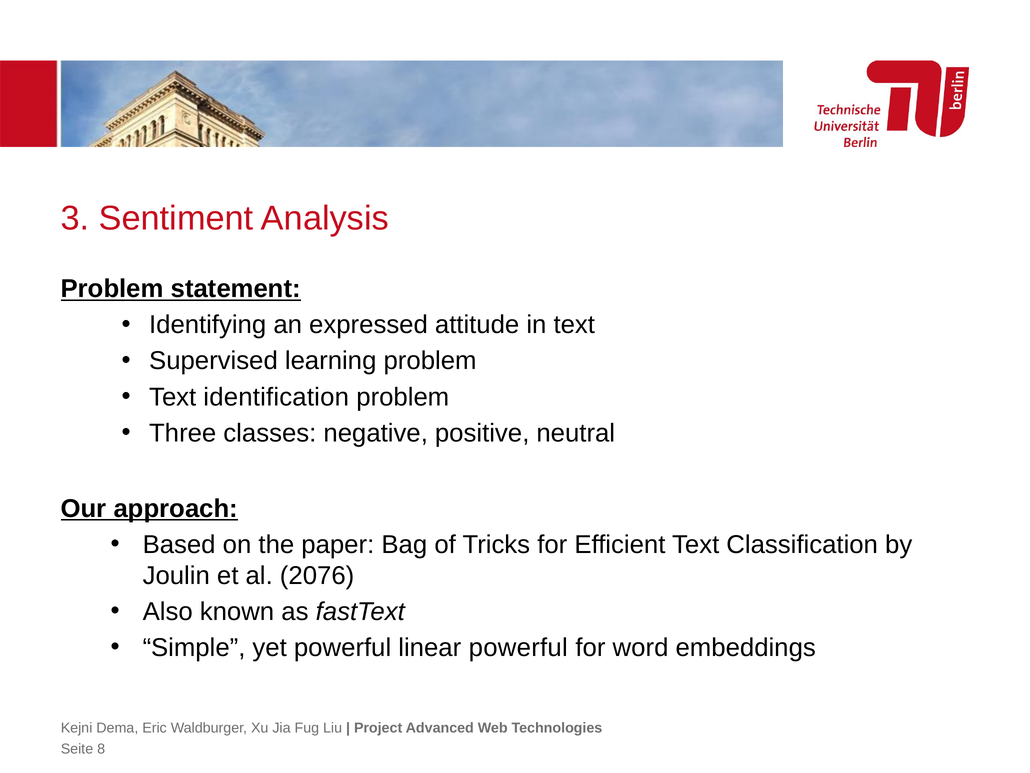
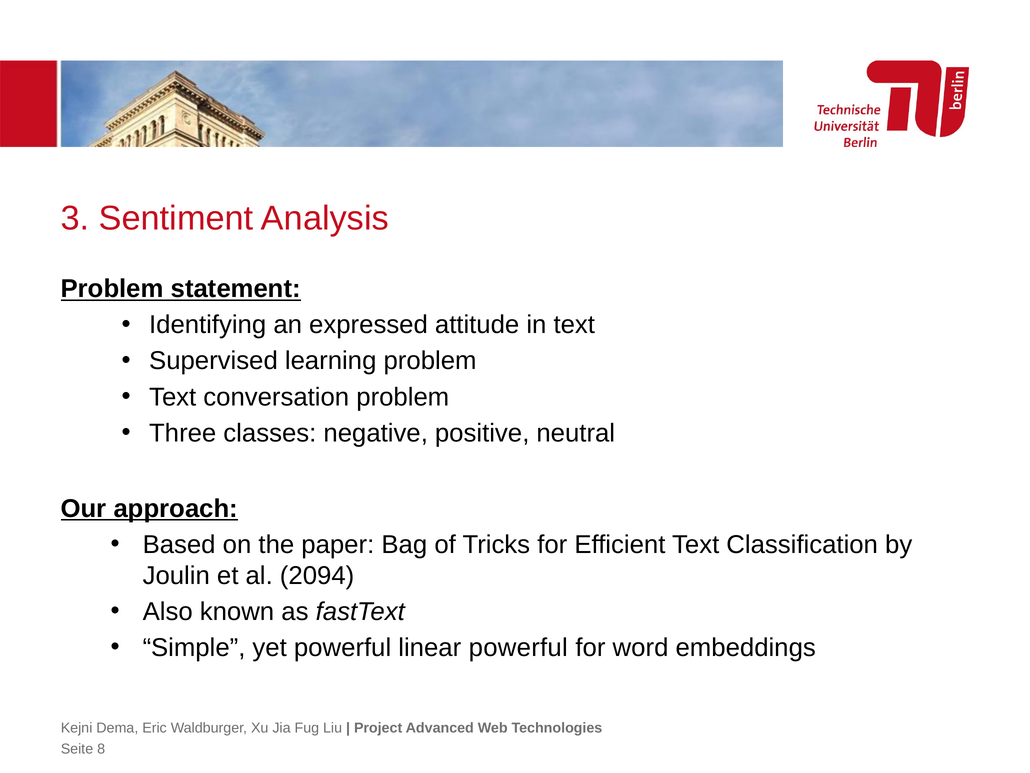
identification: identification -> conversation (276, 397)
2076: 2076 -> 2094 (317, 575)
